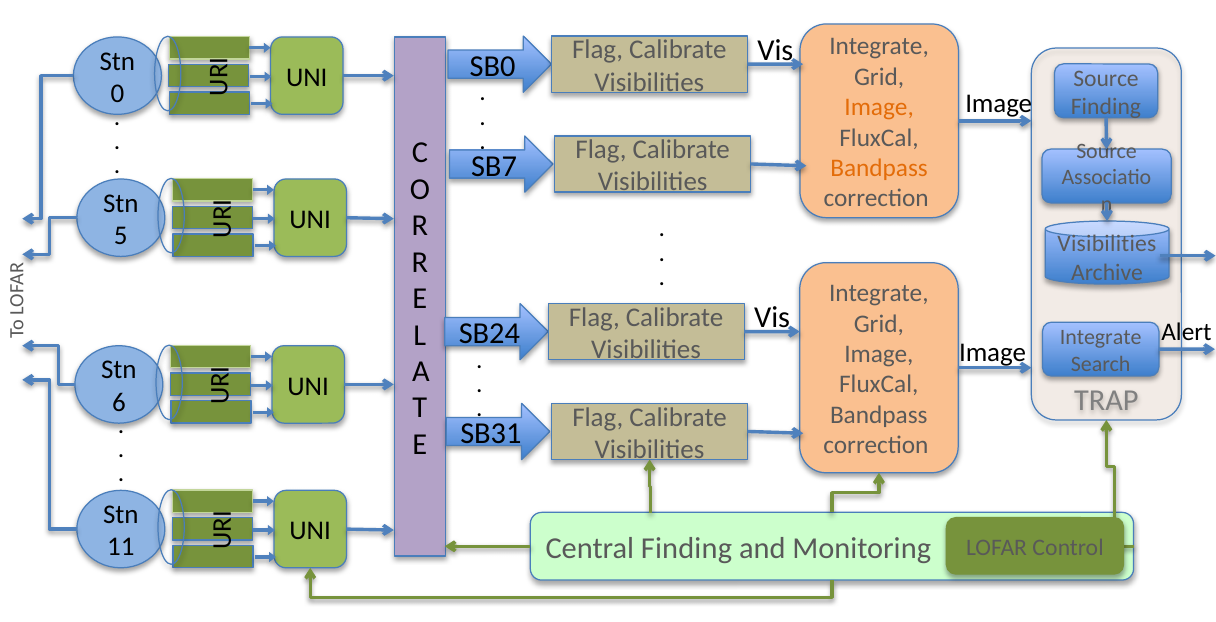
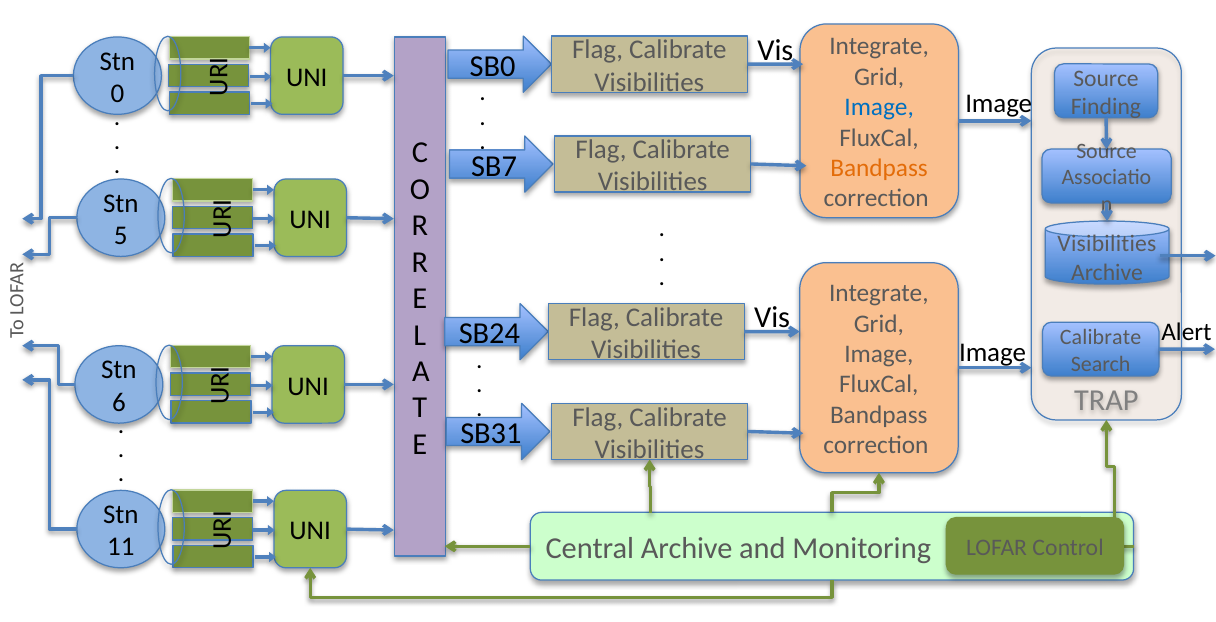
Image colour: orange -> blue (879, 107)
Integrate: Integrate -> Calibrate (1101, 338)
Central Finding: Finding -> Archive (687, 549)
